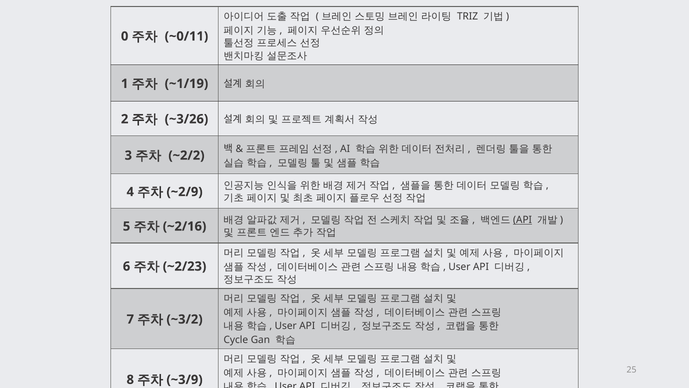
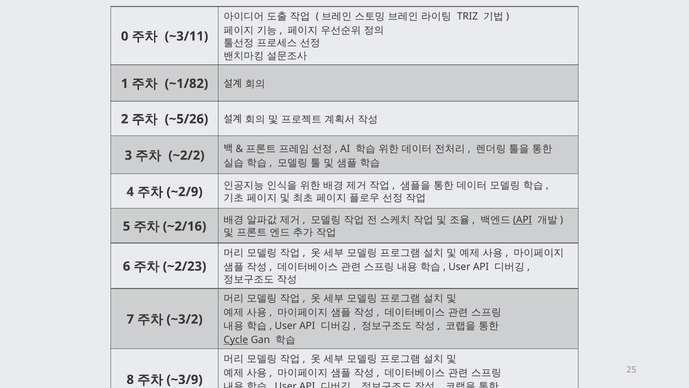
~0/11: ~0/11 -> ~3/11 (186, 36)
~1/19: ~1/19 -> ~1/82 (186, 84)
~3/26: ~3/26 -> ~5/26 (186, 119)
Cycle underline: none -> present (236, 340)
